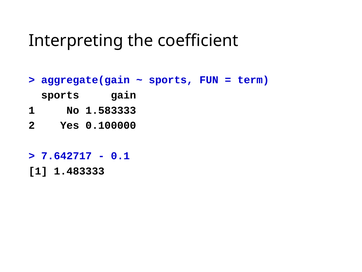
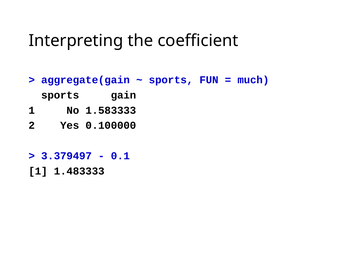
term: term -> much (253, 80)
7.642717: 7.642717 -> 3.379497 (66, 156)
